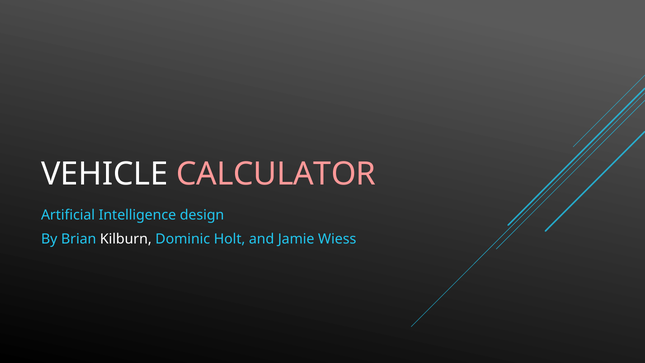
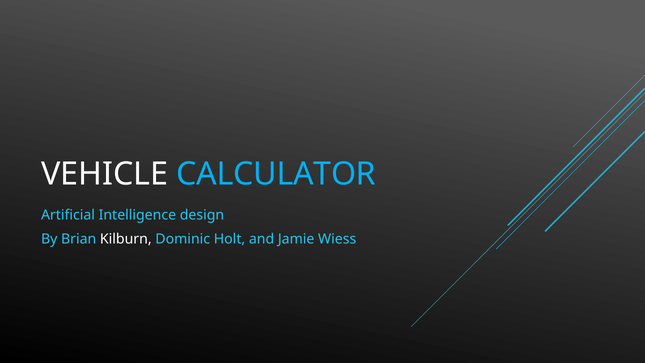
CALCULATOR colour: pink -> light blue (276, 174)
